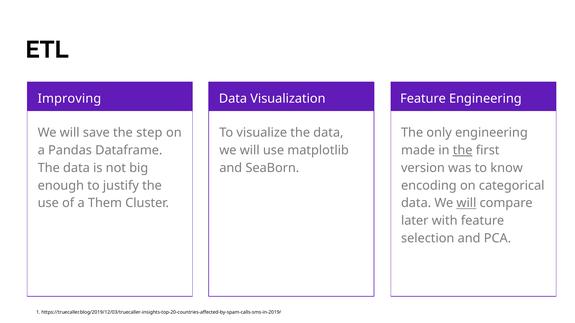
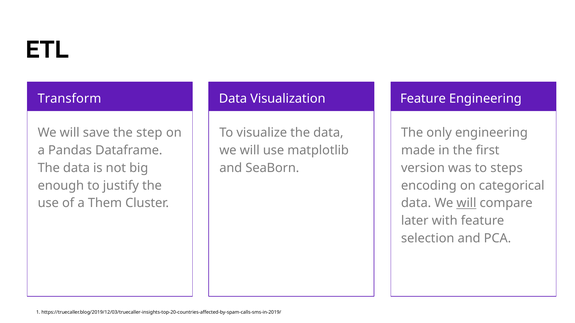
Improving: Improving -> Transform (69, 99)
the underline: present -> none (463, 151)
know: know -> steps (507, 168)
